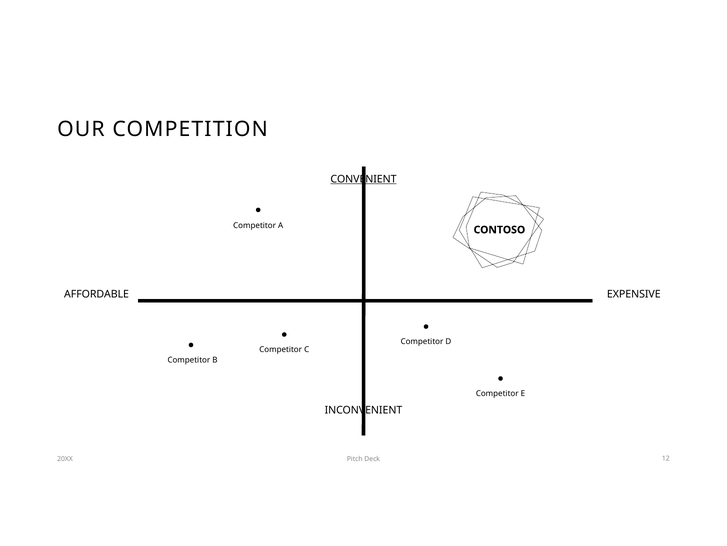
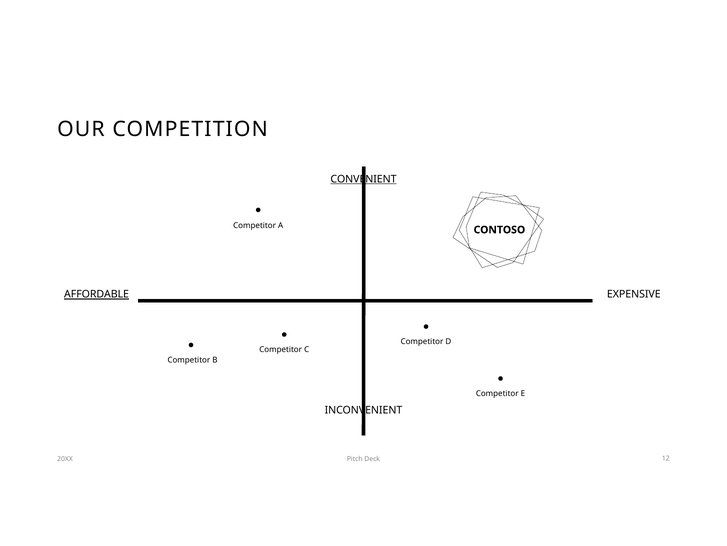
AFFORDABLE underline: none -> present (97, 294)
